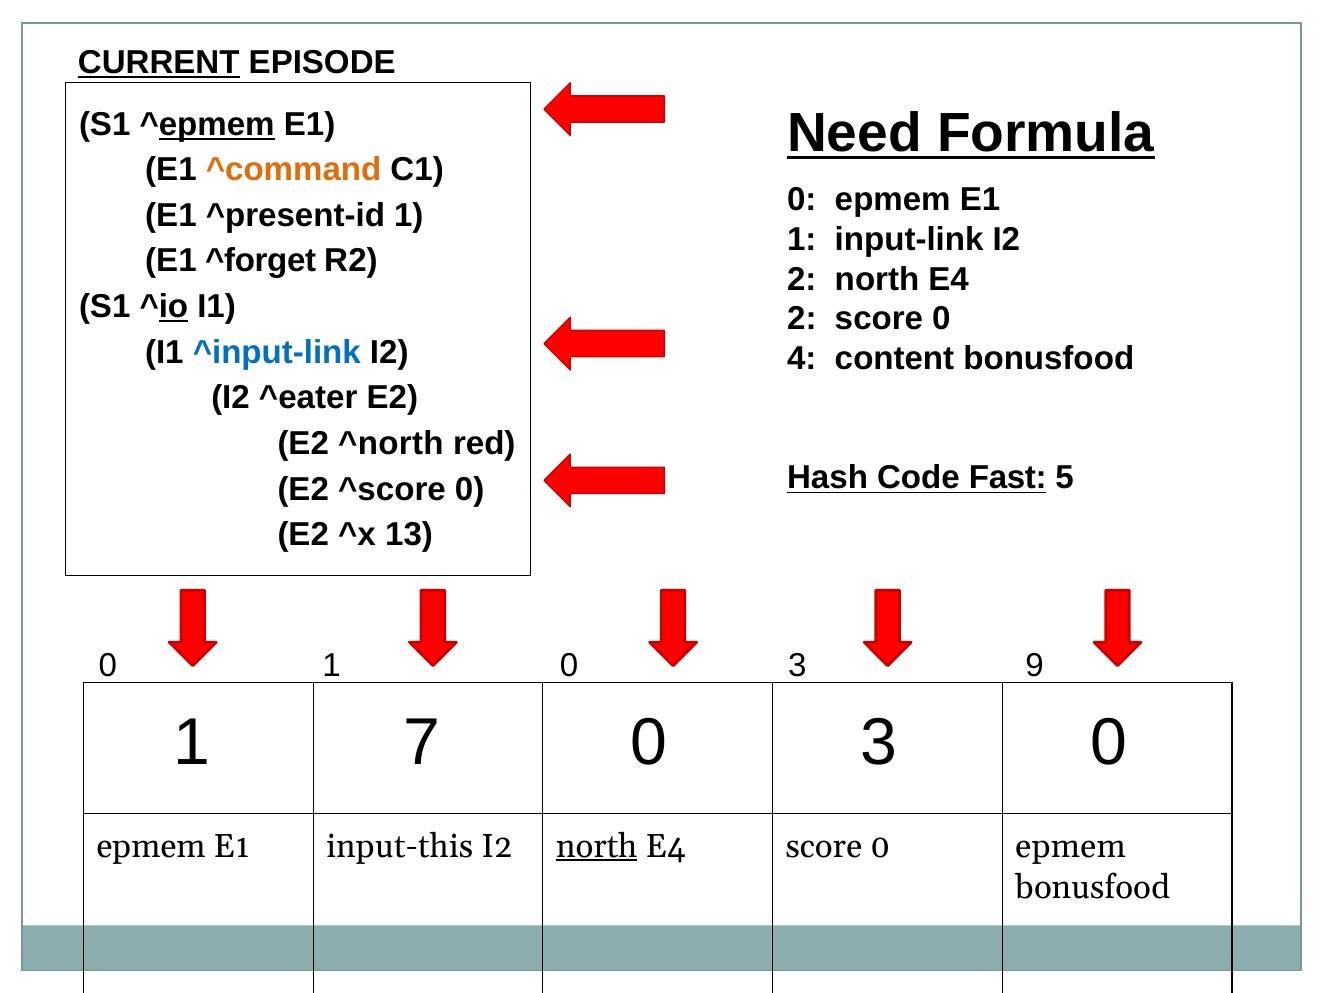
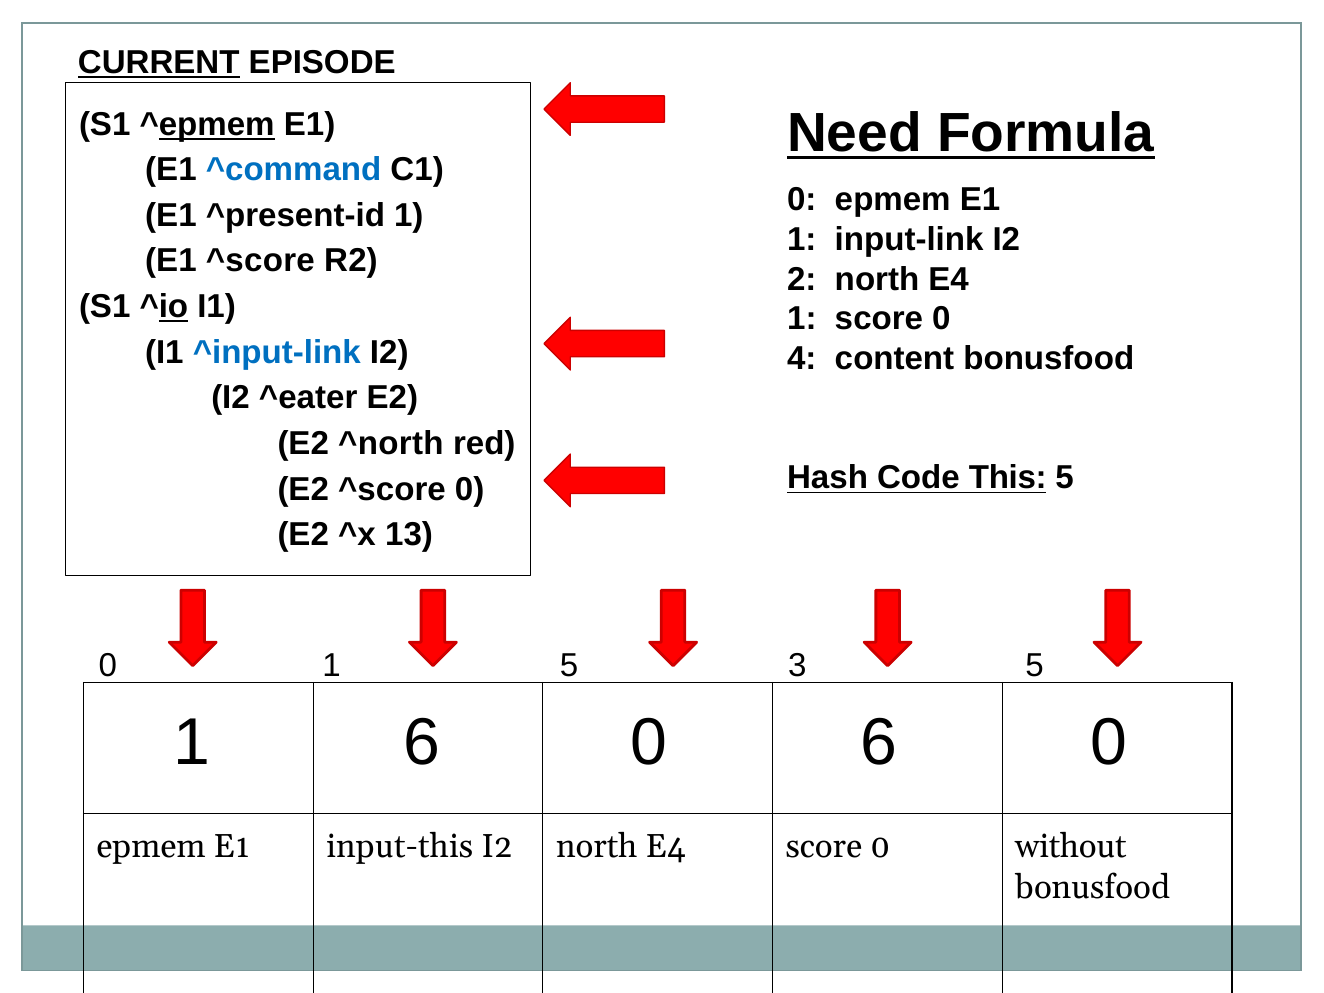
^command colour: orange -> blue (294, 170)
E1 ^forget: ^forget -> ^score (260, 261)
2: 2 -> 1 (802, 319)
Fast: Fast -> This (1008, 478)
1 0: 0 -> 5 (569, 665)
3 9: 9 -> 5 (1035, 665)
1 7: 7 -> 6 (422, 742)
3: 3 -> 6 (879, 742)
north underline: present -> none (597, 846)
score 0 epmem: epmem -> without (1071, 846)
